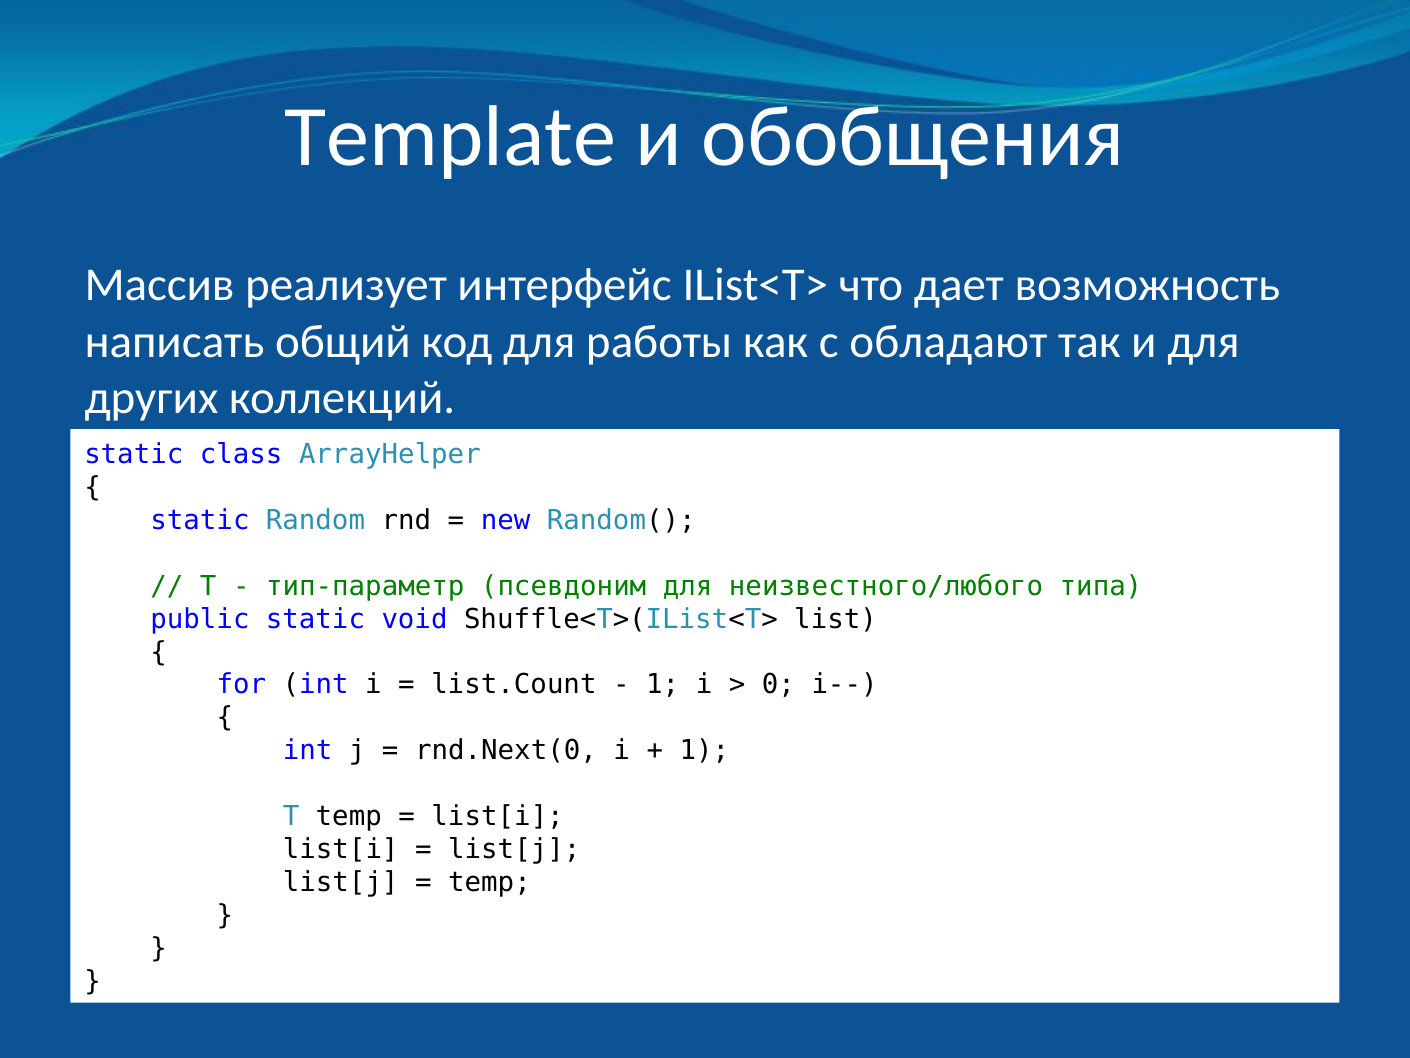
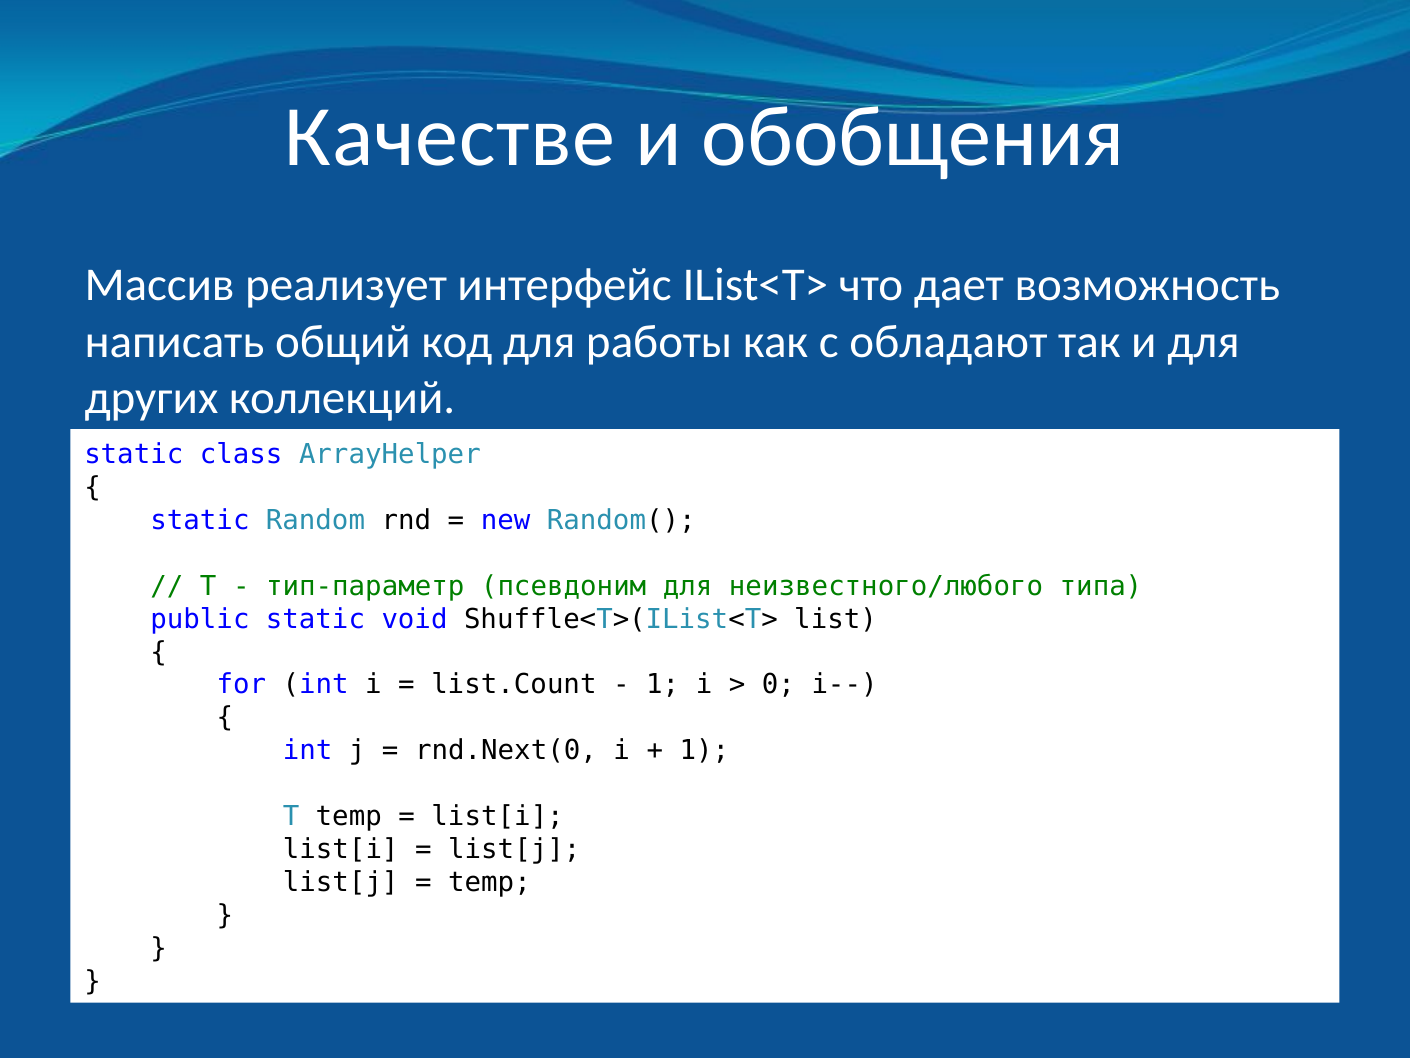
Template: Template -> Качестве (450, 136)
